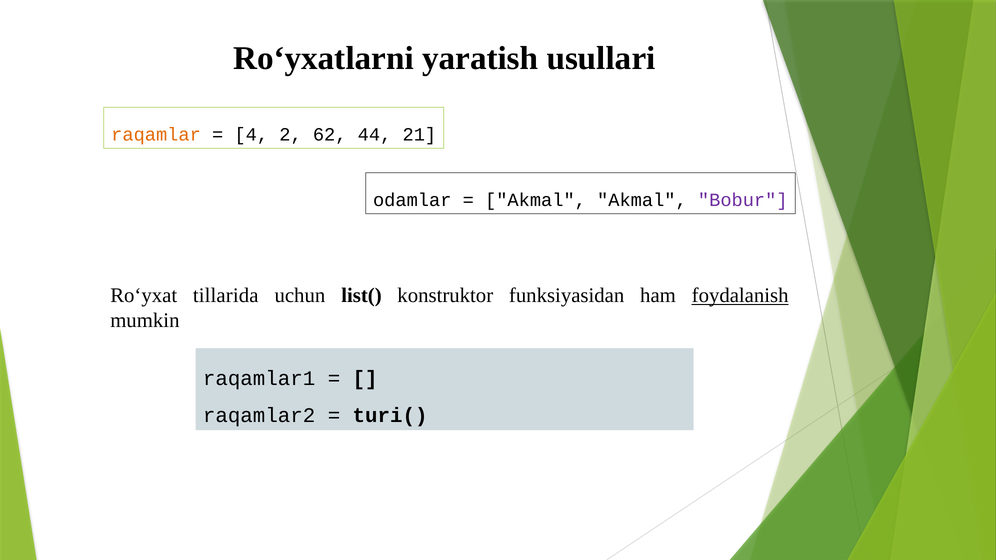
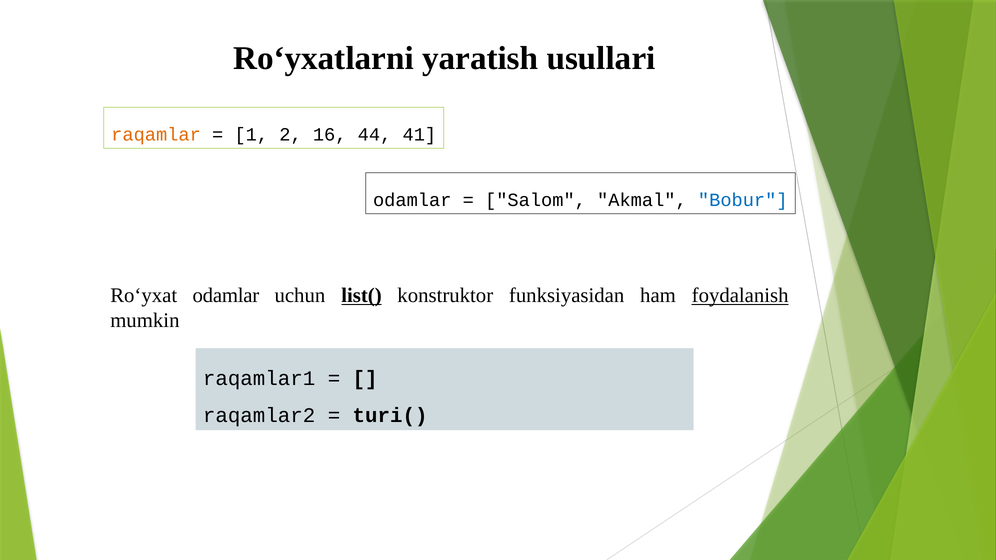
4: 4 -> 1 (251, 135)
62: 62 -> 16 (330, 135)
21: 21 -> 41 (419, 135)
Akmal: Akmal -> Salom (535, 200)
Bobur colour: purple -> blue (743, 200)
Roʻyxat tillarida: tillarida -> odamlar (226, 296)
list( underline: none -> present (362, 296)
